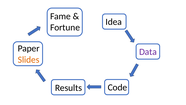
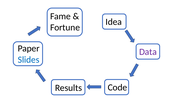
Slides colour: orange -> blue (29, 59)
